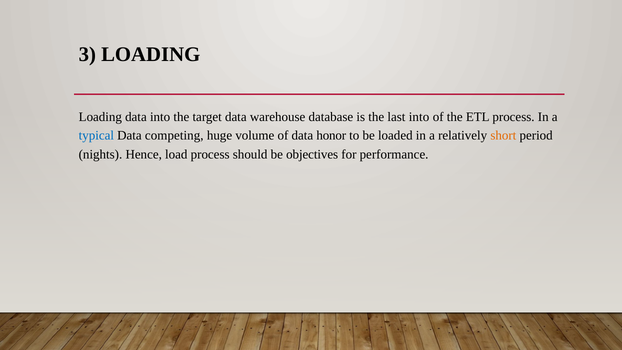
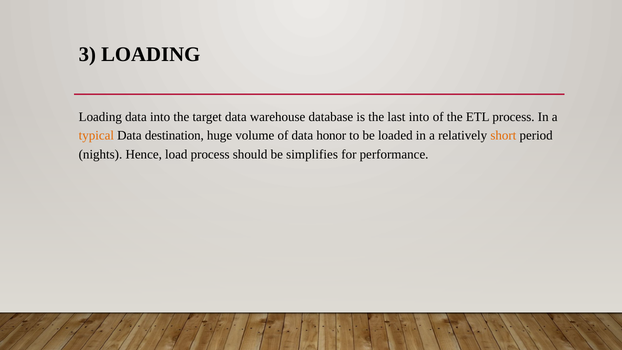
typical colour: blue -> orange (96, 136)
competing: competing -> destination (174, 136)
objectives: objectives -> simplifies (312, 154)
